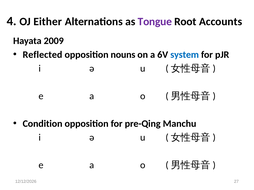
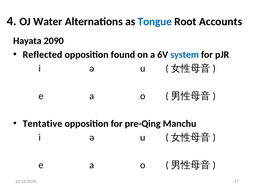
Either: Either -> Water (48, 22)
Tongue colour: purple -> blue (155, 22)
2009: 2009 -> 2090 (54, 41)
nouns: nouns -> found (123, 55)
Condition: Condition -> Tentative (42, 124)
